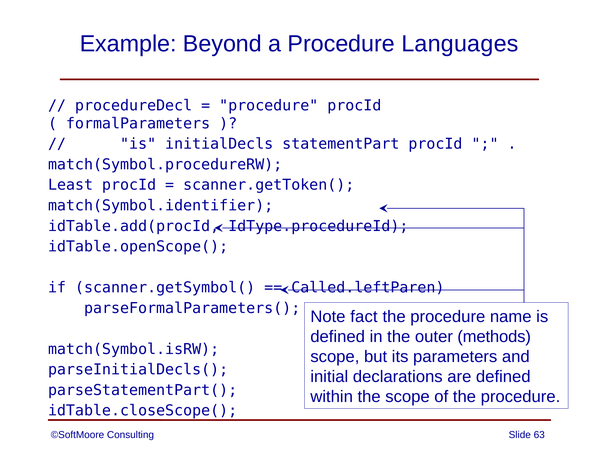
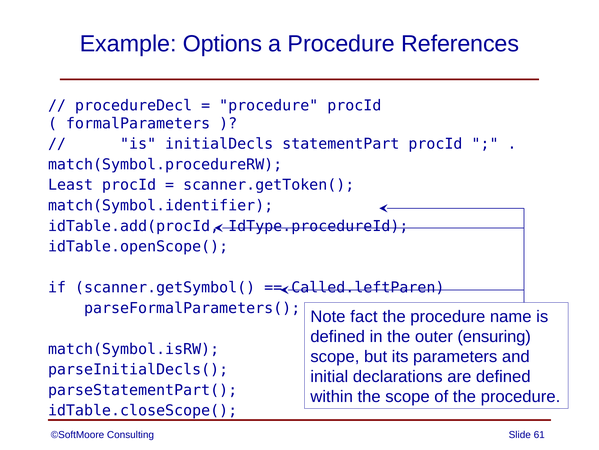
Beyond: Beyond -> Options (223, 44)
Languages: Languages -> References (460, 44)
methods: methods -> ensuring (494, 336)
63: 63 -> 61 (539, 434)
